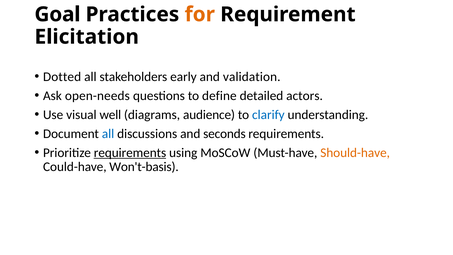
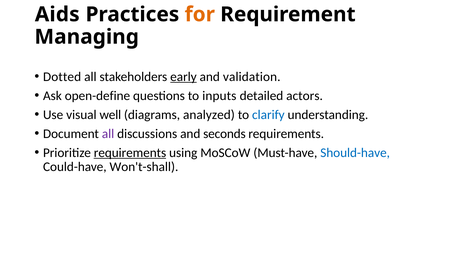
Goal: Goal -> Aids (57, 14)
Elicitation: Elicitation -> Managing (87, 37)
early underline: none -> present (183, 77)
open-needs: open-needs -> open-define (97, 96)
define: define -> inputs (219, 96)
audience: audience -> analyzed (209, 115)
all colour: blue -> purple (108, 134)
Should-have colour: orange -> blue (355, 153)
Won't-basis: Won't-basis -> Won't-shall (144, 167)
